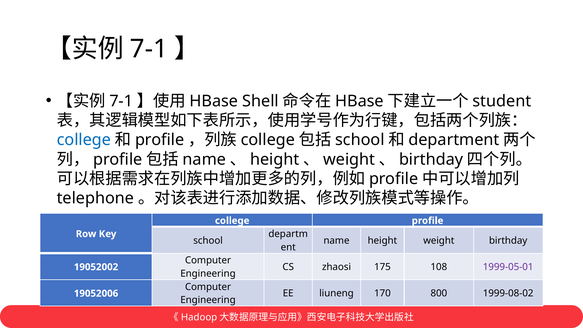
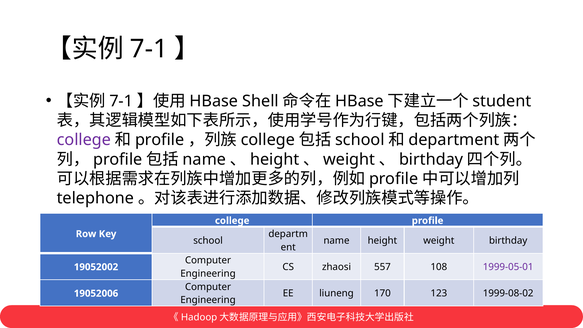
college colour: blue -> purple (84, 140)
175: 175 -> 557 (382, 267)
800: 800 -> 123 (439, 293)
